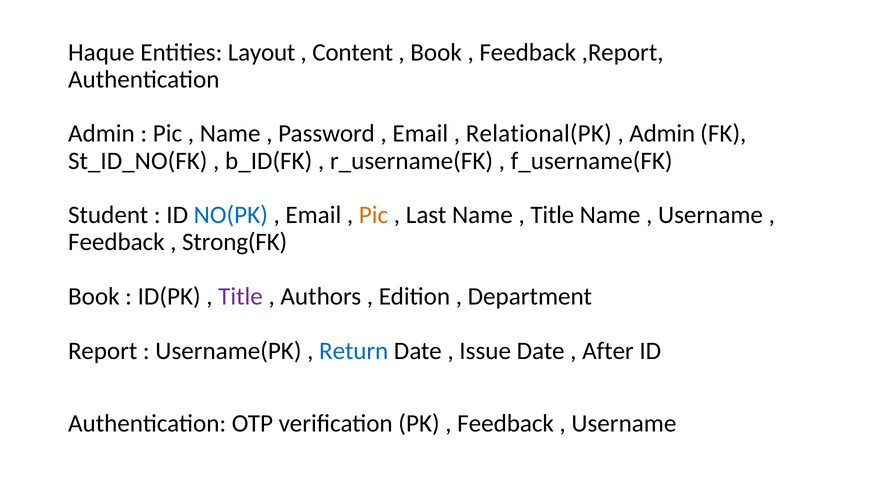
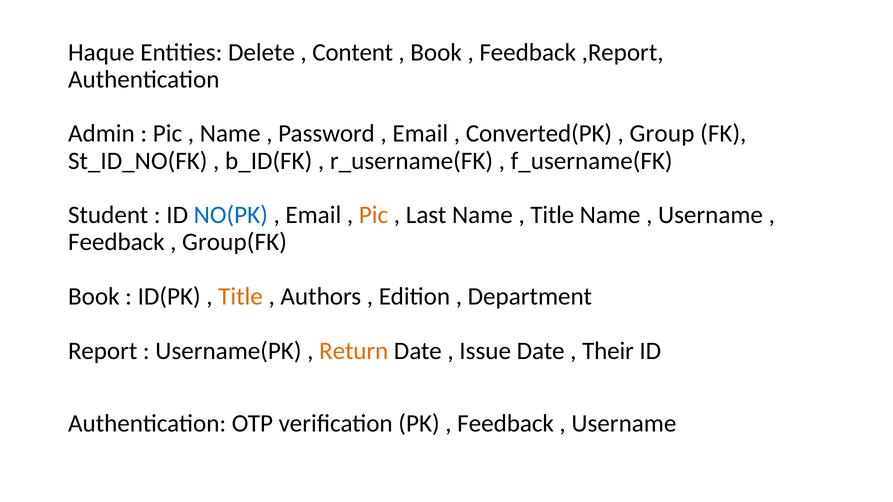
Layout: Layout -> Delete (261, 52)
Relational(PK: Relational(PK -> Converted(PK (539, 134)
Admin: Admin -> Group (662, 134)
Strong(FK: Strong(FK -> Group(FK (235, 242)
Title colour: purple -> orange (241, 297)
Return colour: blue -> orange (354, 351)
After: After -> Their (608, 351)
